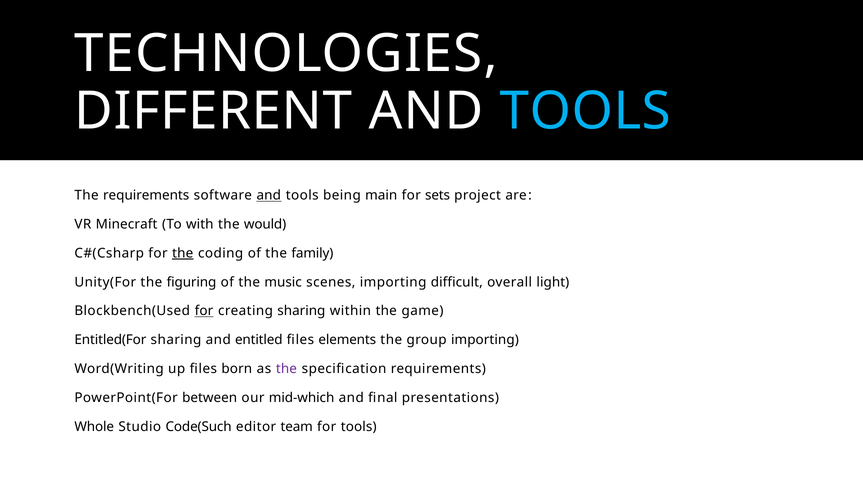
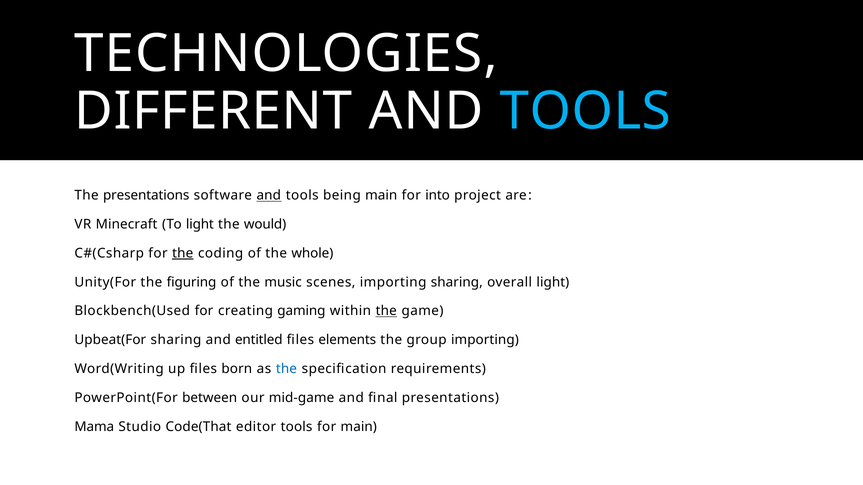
The requirements: requirements -> presentations (146, 196)
sets: sets -> into (438, 196)
To with: with -> light (200, 225)
family: family -> whole (312, 253)
importing difficult: difficult -> sharing (457, 282)
for underline: present -> none (204, 311)
creating sharing: sharing -> gaming (301, 311)
the underline: none -> present (386, 311)
Entitled(For: Entitled(For -> Upbeat(For (110, 340)
the colour: purple -> blue (286, 369)
mid-which: mid-which -> mid-game (302, 398)
Whole: Whole -> Mama (94, 427)
Code(Such: Code(Such -> Code(That (198, 427)
editor team: team -> tools (297, 427)
for tools: tools -> main (359, 427)
